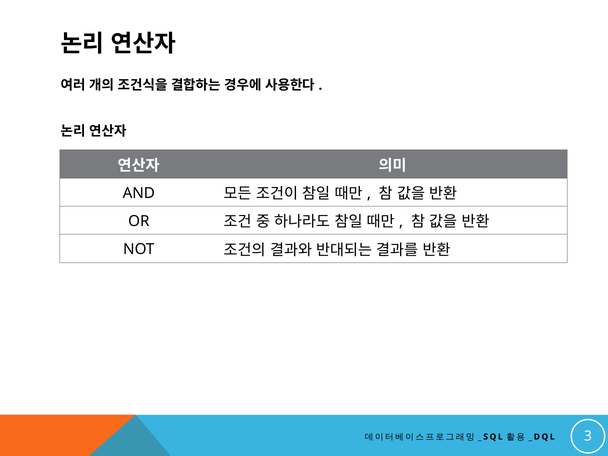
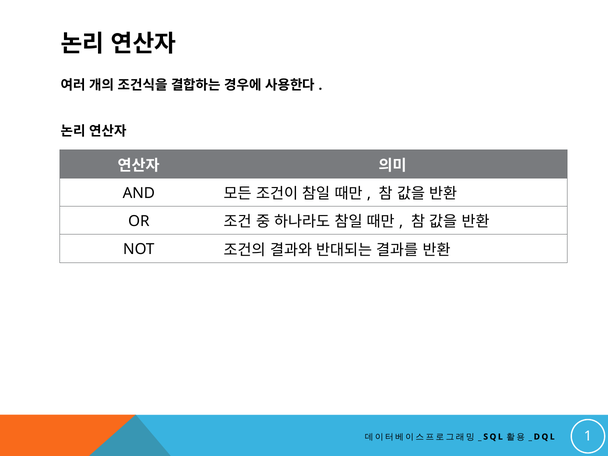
3: 3 -> 1 (588, 436)
